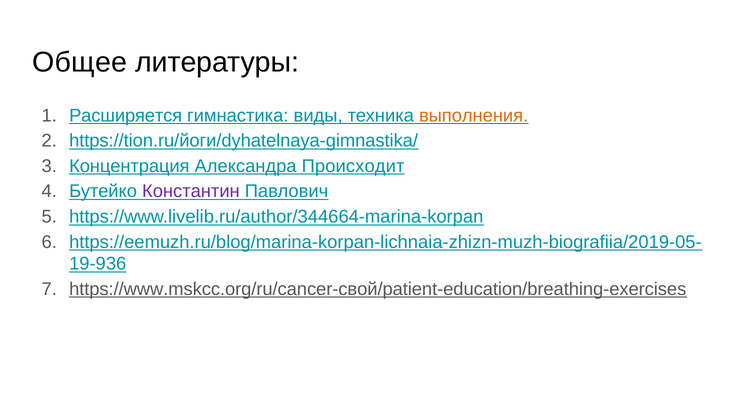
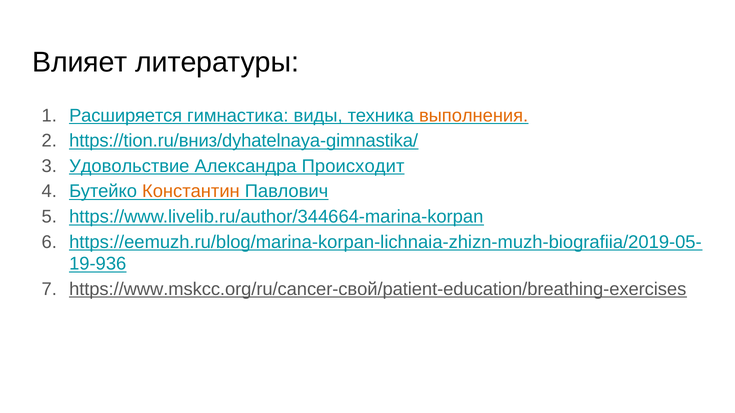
Общее: Общее -> Влияет (80, 62)
https://tion.ru/йоги/dyhatelnaya-gimnastika/: https://tion.ru/йоги/dyhatelnaya-gimnastika/ -> https://tion.ru/вниз/dyhatelnaya-gimnastika/ (244, 141)
Концентрация: Концентрация -> Удовольствие (129, 166)
Константин colour: purple -> orange (191, 192)
